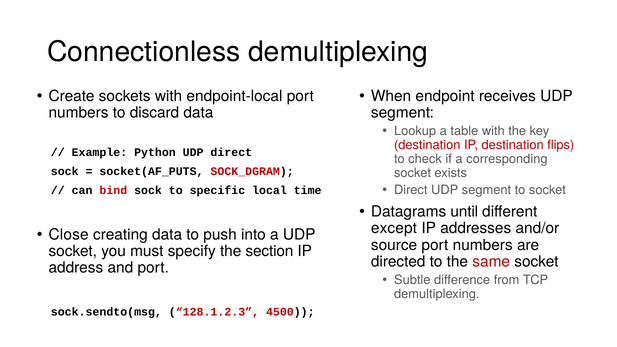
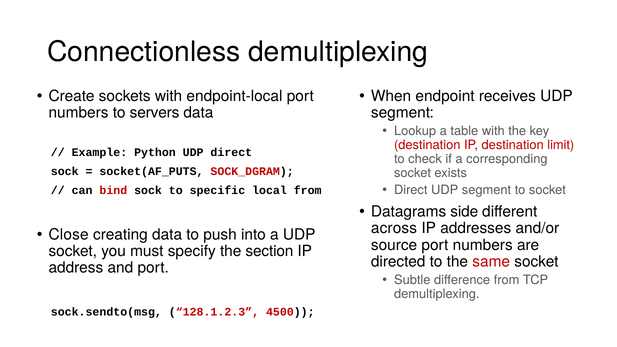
discard: discard -> servers (155, 113)
flips: flips -> limit (561, 145)
local time: time -> from (308, 191)
until: until -> side (464, 212)
except: except -> across (394, 228)
